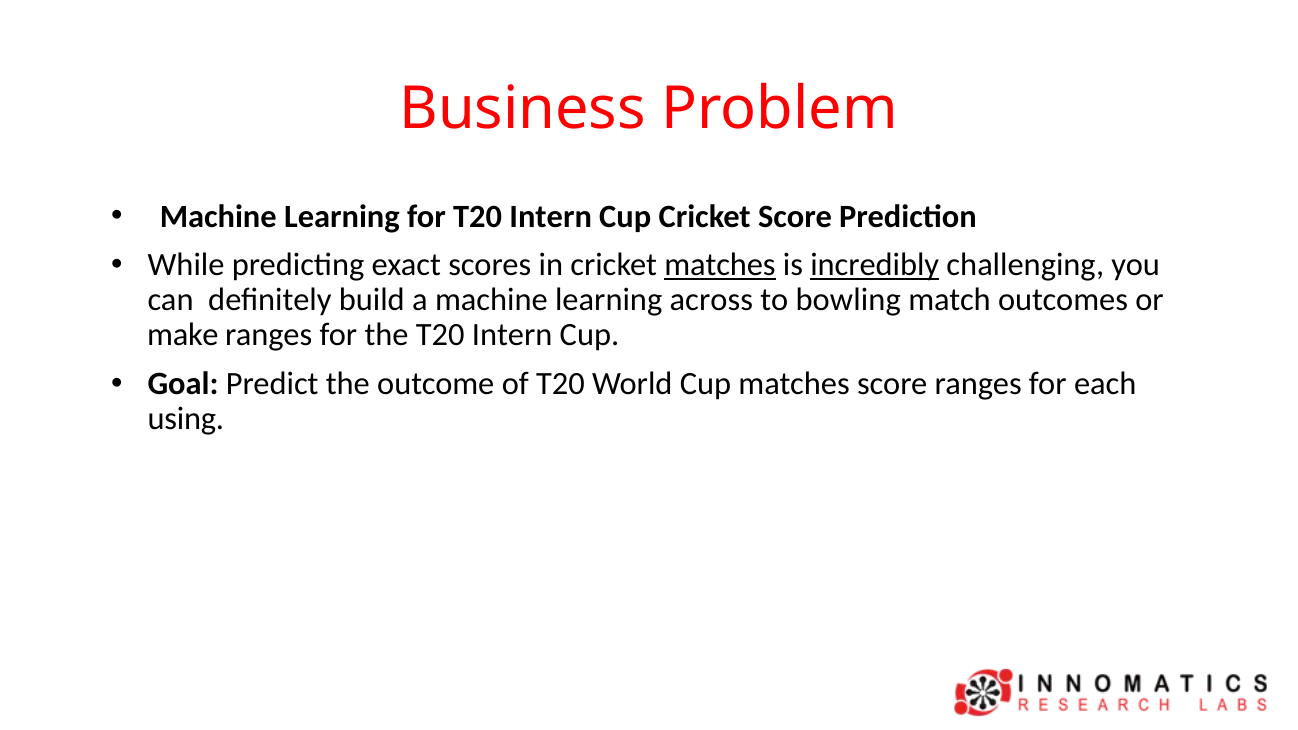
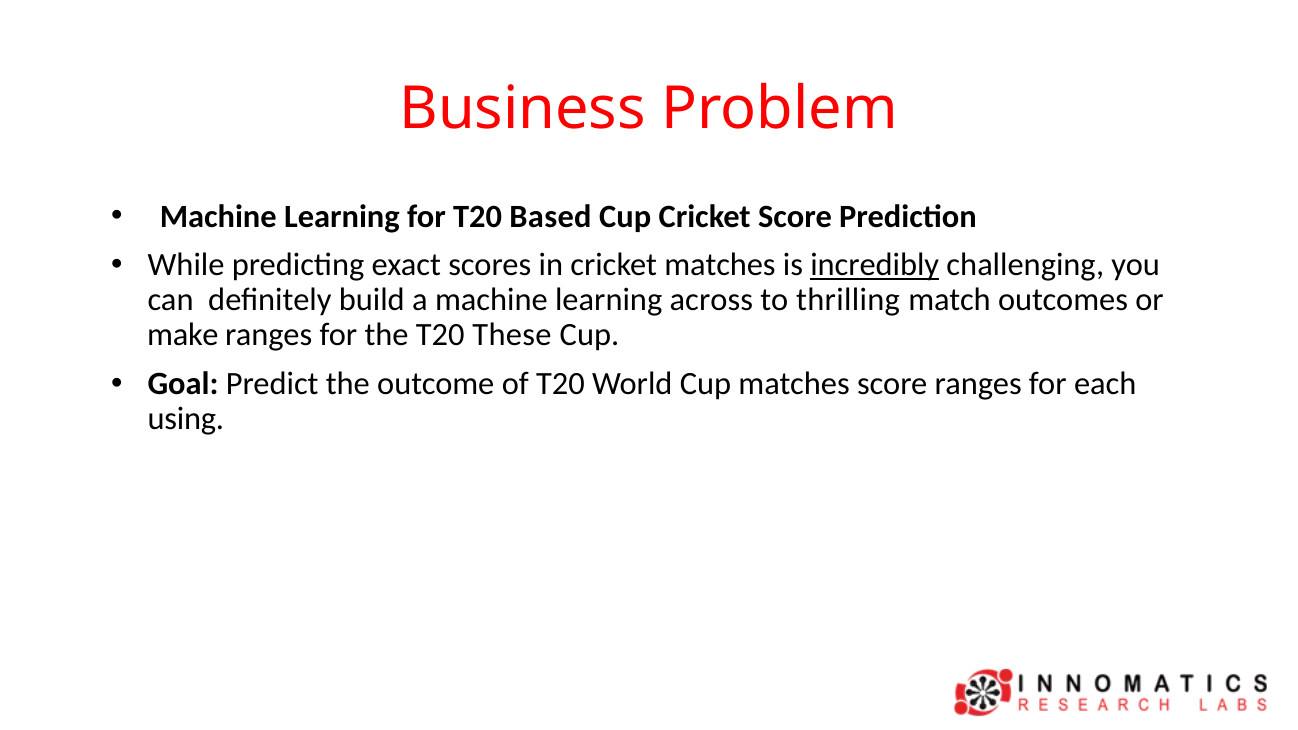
for T20 Intern: Intern -> Based (551, 217)
matches underline: present -> none (720, 265)
bowling: bowling -> thrilling (848, 300)
the T20 Intern: Intern -> These (512, 335)
